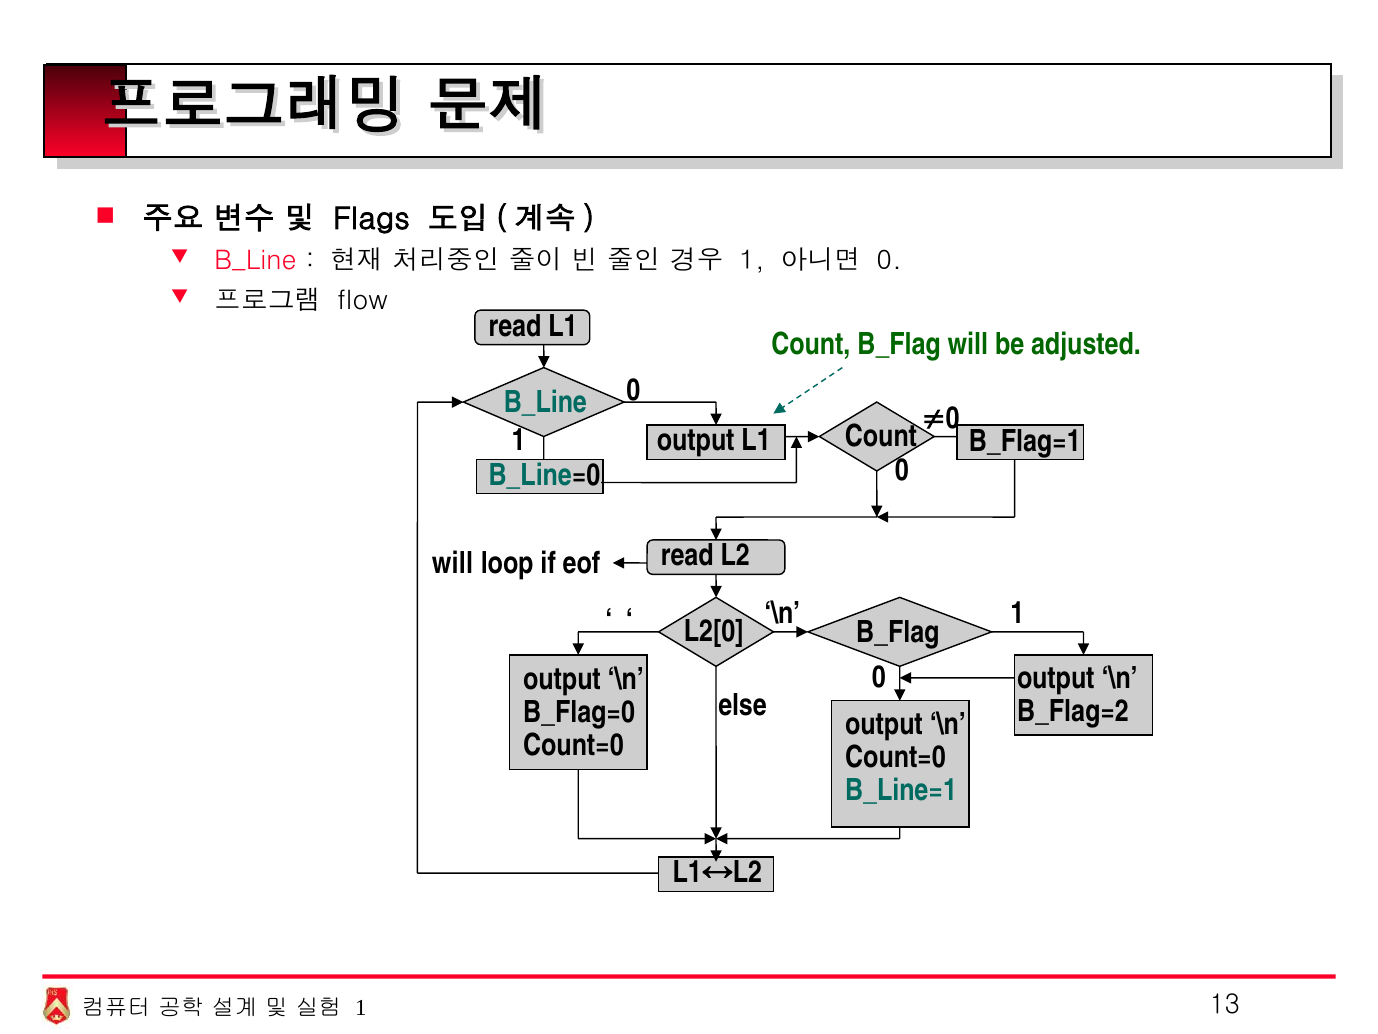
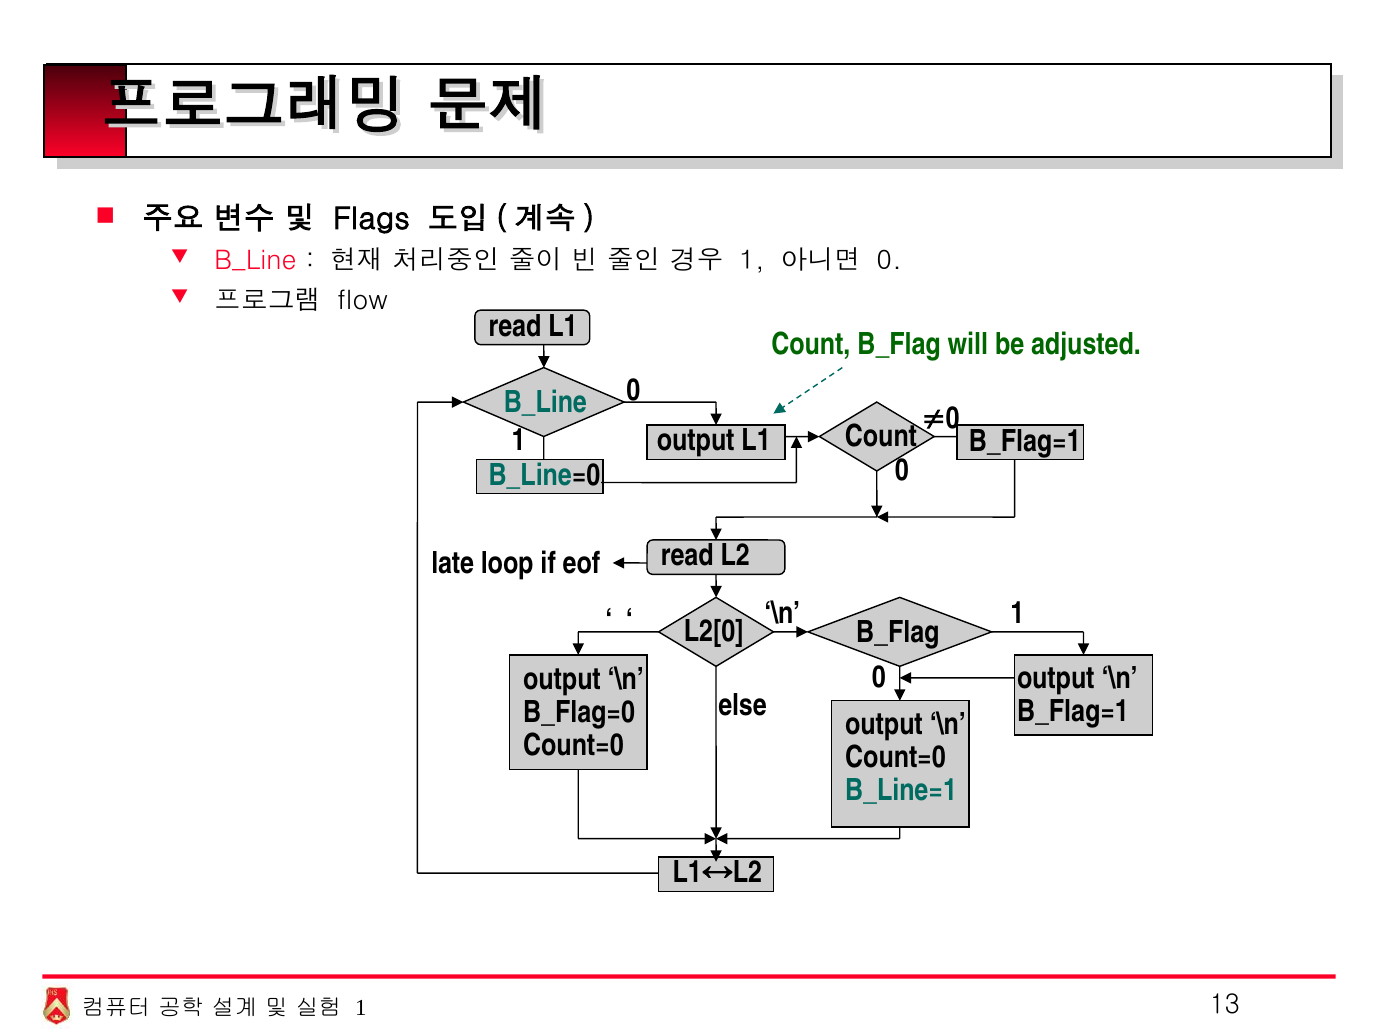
will: will -> late (453, 563)
B_Flag=2: B_Flag=2 -> B_Flag=1 (1073, 711)
